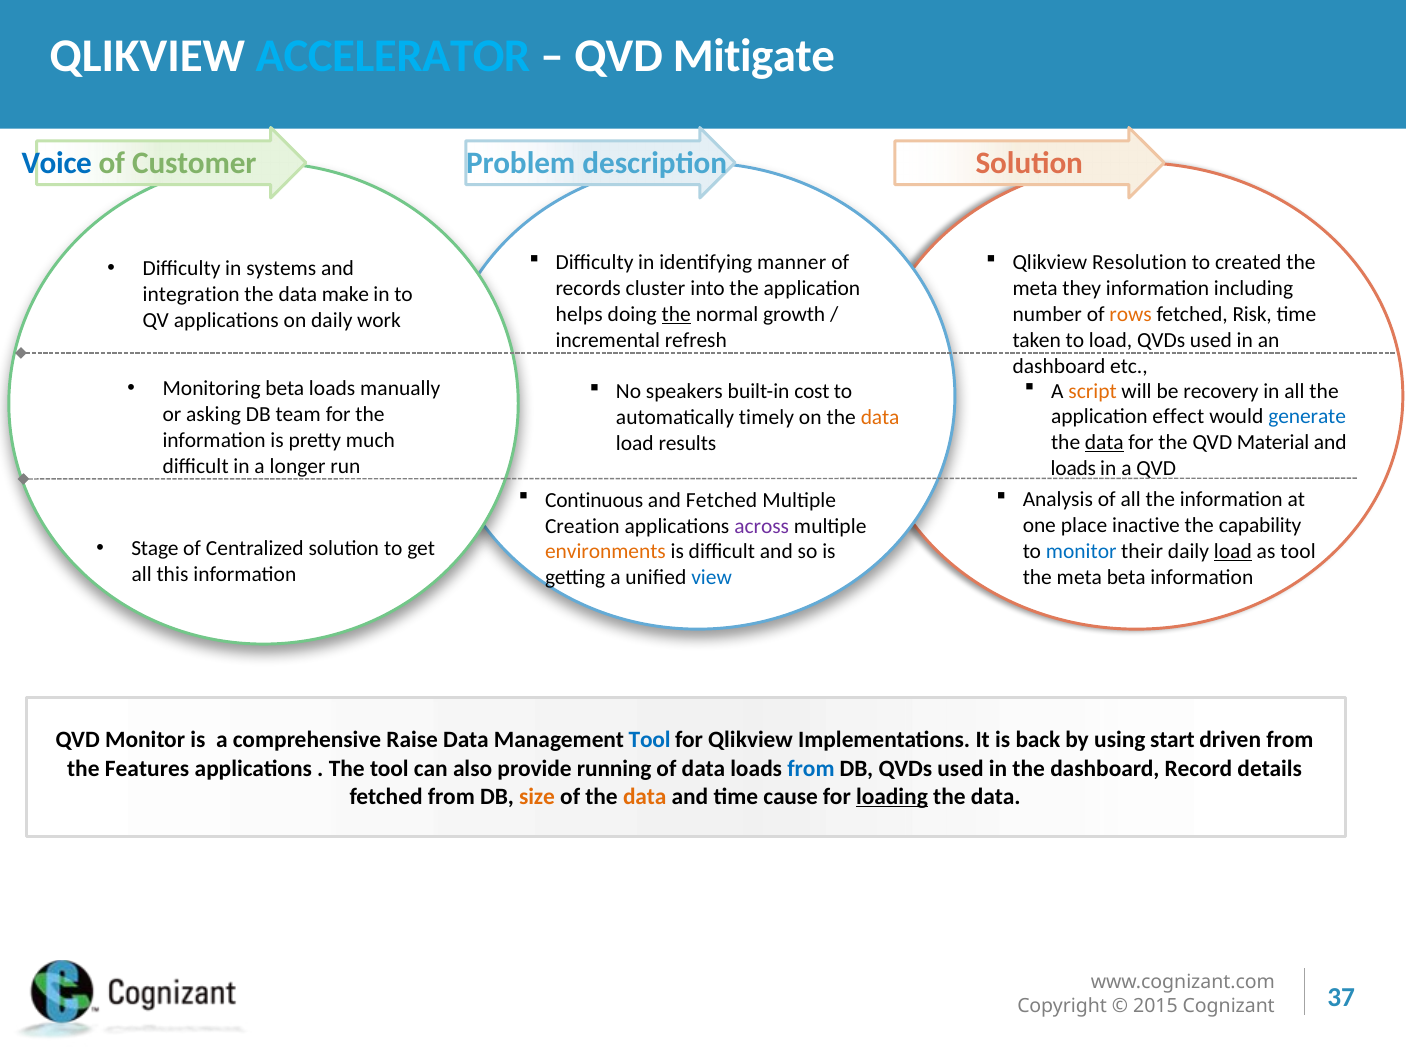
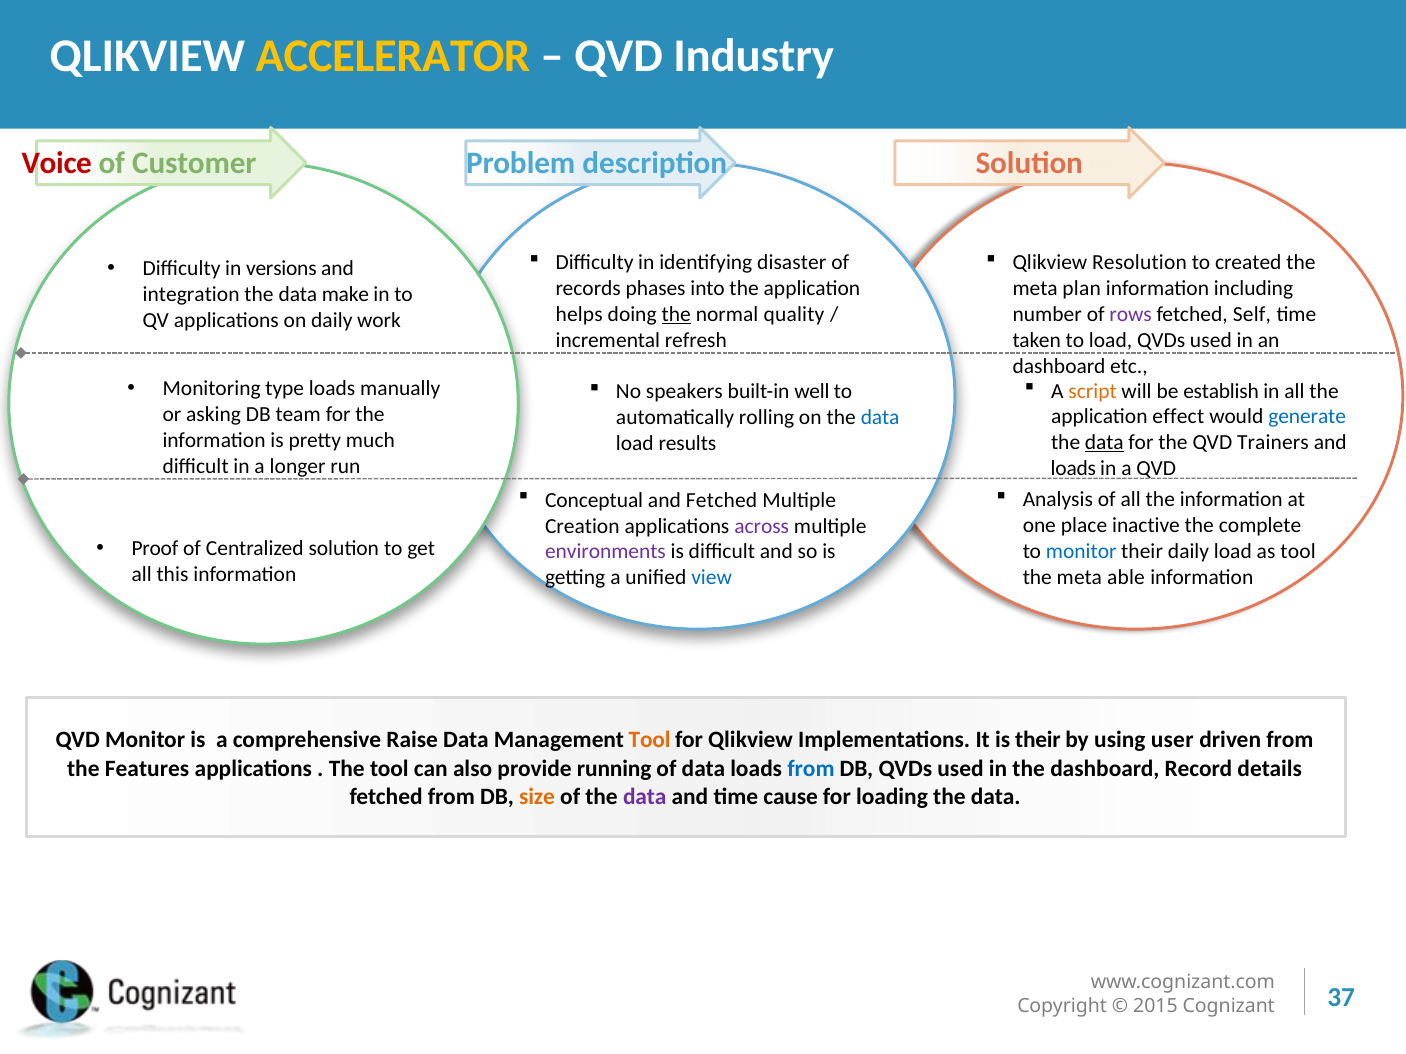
ACCELERATOR colour: light blue -> yellow (393, 56)
Mitigate: Mitigate -> Industry (754, 56)
Voice colour: blue -> red (57, 164)
manner: manner -> disaster (792, 263)
systems: systems -> versions (281, 269)
cluster: cluster -> phases (656, 289)
they: they -> plan (1082, 289)
growth: growth -> quality (794, 315)
rows colour: orange -> purple (1131, 315)
Risk: Risk -> Self (1252, 315)
Monitoring beta: beta -> type (285, 389)
recovery: recovery -> establish (1221, 391)
cost: cost -> well (812, 392)
timely: timely -> rolling (767, 418)
data colour: orange -> blue (880, 418)
Material: Material -> Trainers (1273, 443)
Continuous: Continuous -> Conceptual (594, 501)
capability: capability -> complete (1260, 526)
Stage: Stage -> Proof (155, 549)
load underline: present -> none (1233, 552)
environments colour: orange -> purple (605, 552)
meta beta: beta -> able (1126, 577)
Tool colour: blue -> orange (650, 741)
is back: back -> their (1038, 741)
start: start -> user (1172, 741)
data colour: orange -> purple (645, 797)
loading underline: present -> none (892, 797)
